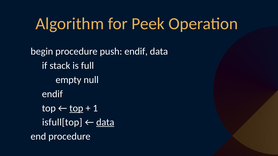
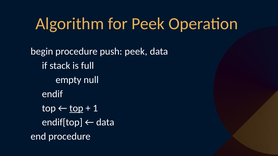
push endif: endif -> peek (136, 52)
isfull[top: isfull[top -> endif[top (62, 123)
data underline: present -> none (105, 123)
